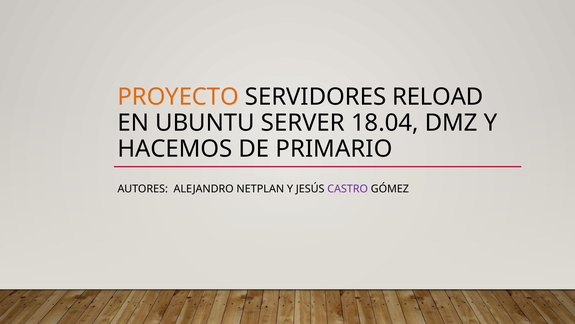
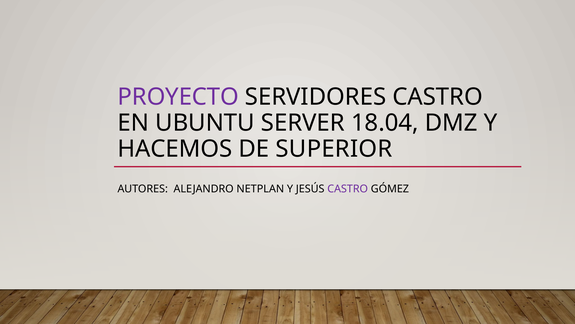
PROYECTO colour: orange -> purple (178, 97)
SERVIDORES RELOAD: RELOAD -> CASTRO (438, 97)
PRIMARIO: PRIMARIO -> SUPERIOR (334, 149)
